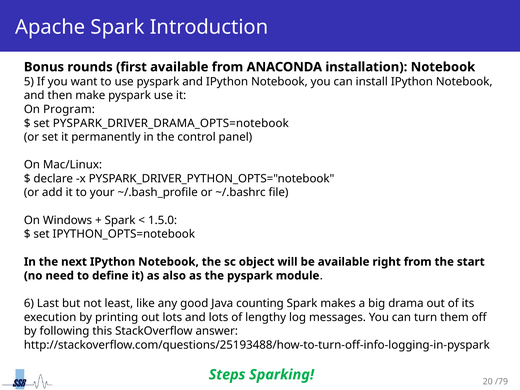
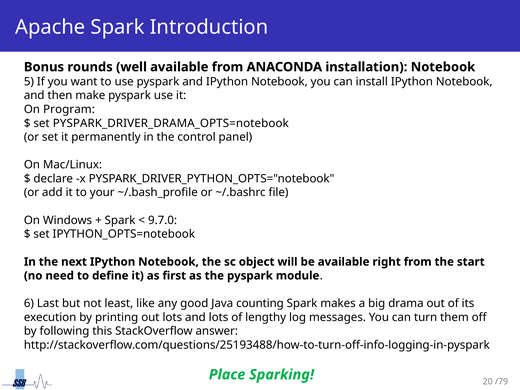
first: first -> well (131, 67)
1.5.0: 1.5.0 -> 9.7.0 (163, 220)
also: also -> first (174, 276)
Steps: Steps -> Place (227, 375)
